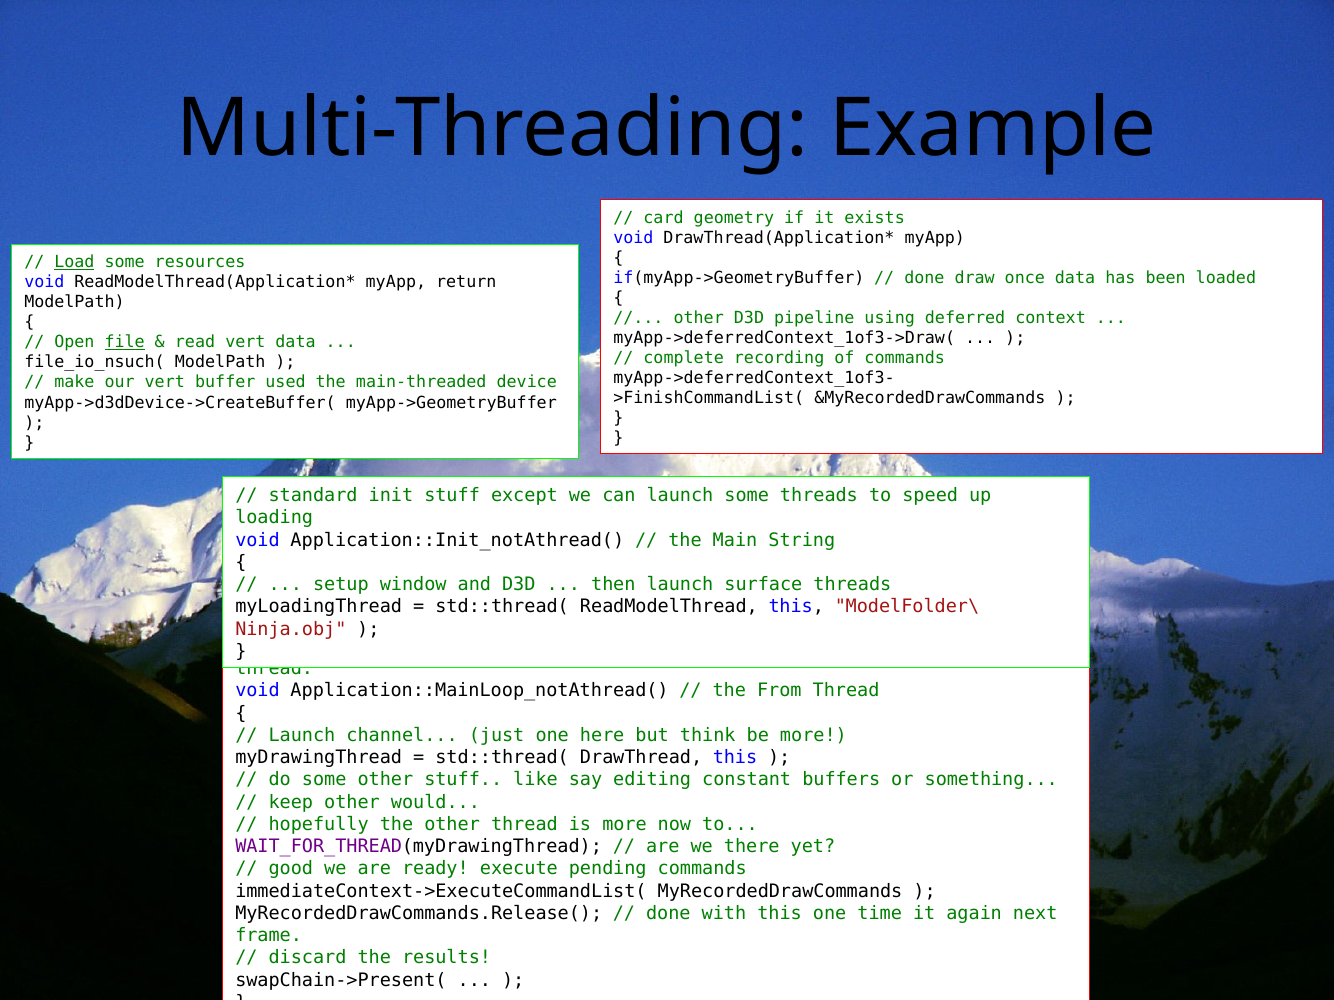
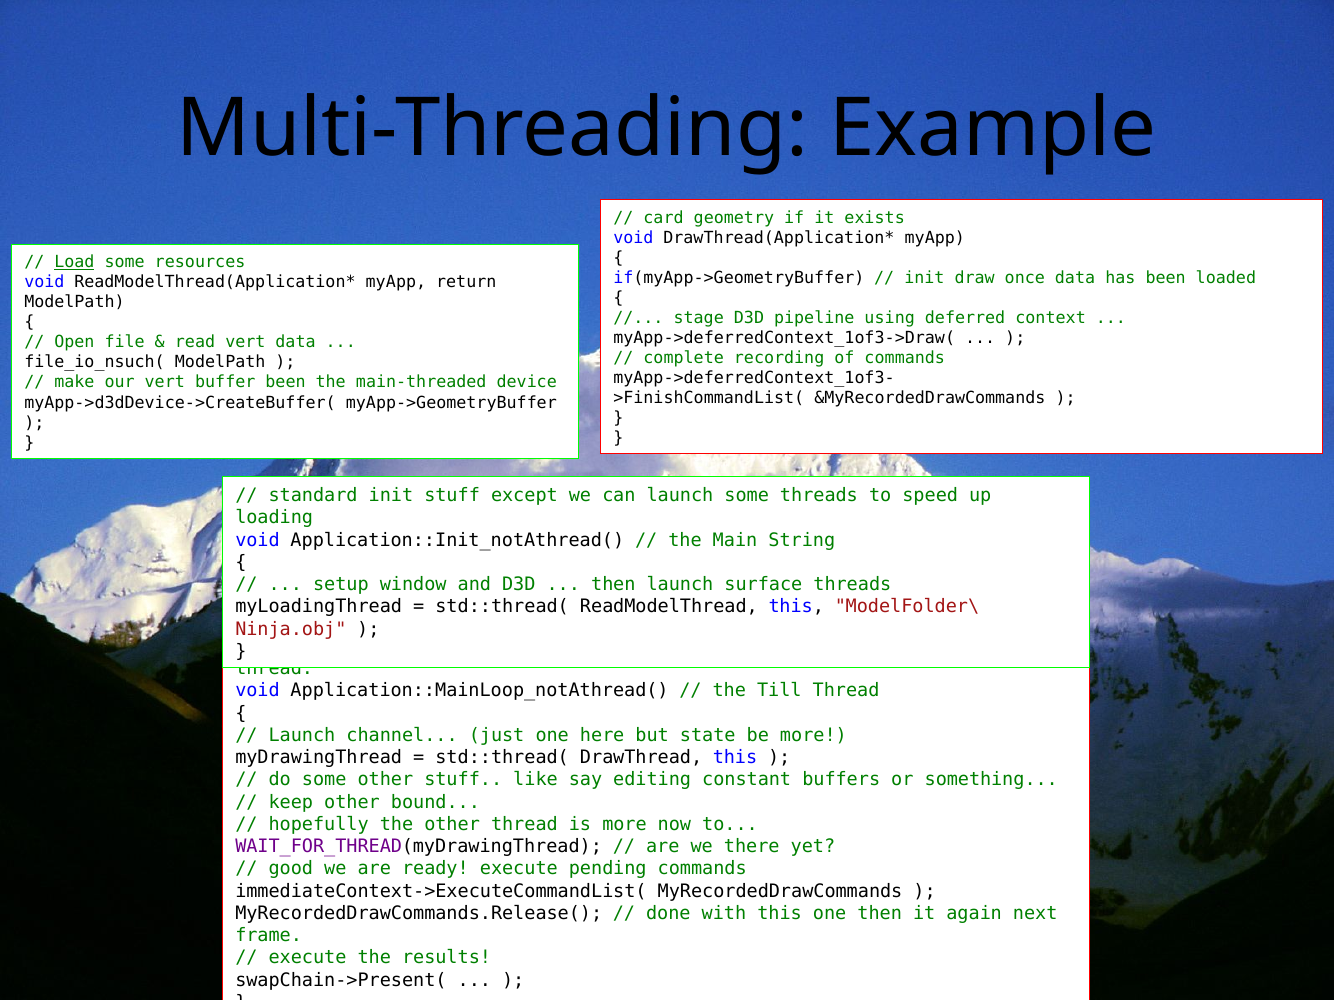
done: done -> init (924, 278)
other: other -> stage (699, 318)
file underline: present -> none (125, 343)
buffer used: used -> been (286, 383)
From: From -> Till (779, 691)
think: think -> state (708, 736)
would: would -> bound (435, 802)
one time: time -> then (880, 914)
discard: discard -> execute (308, 958)
